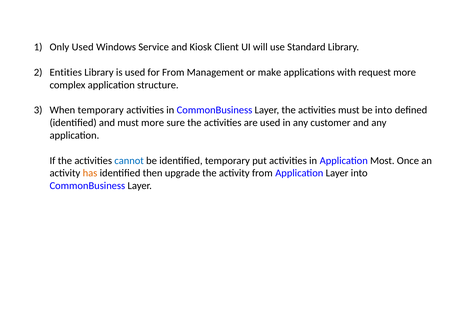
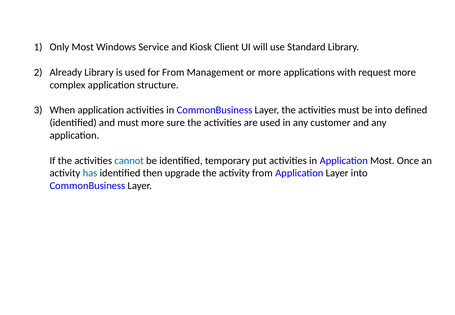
Only Used: Used -> Most (83, 47)
Entities: Entities -> Already (66, 72)
or make: make -> more (269, 72)
When temporary: temporary -> application (101, 110)
has colour: orange -> blue (90, 173)
